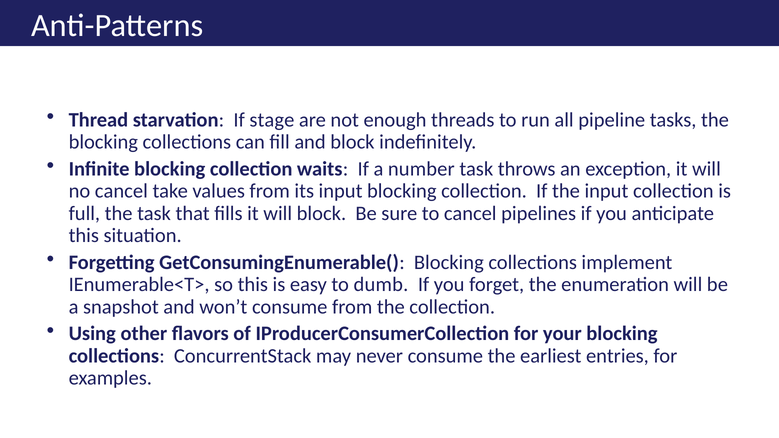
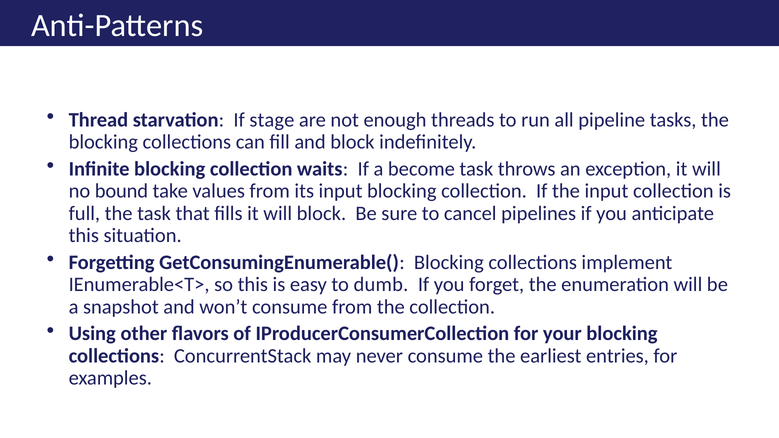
number: number -> become (421, 169)
no cancel: cancel -> bound (121, 191)
